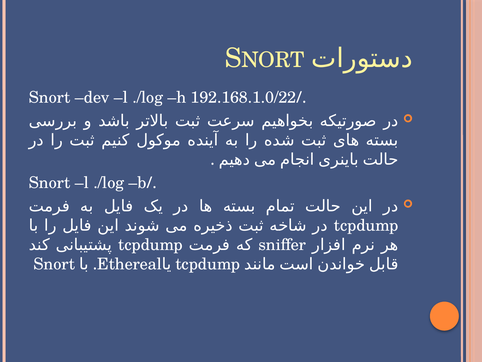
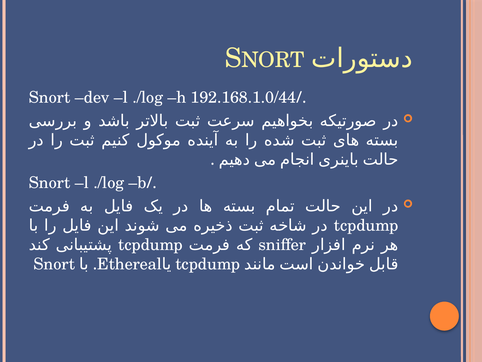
192.168.1.0/22: 192.168.1.0/22 -> 192.168.1.0/44 (243, 97)
